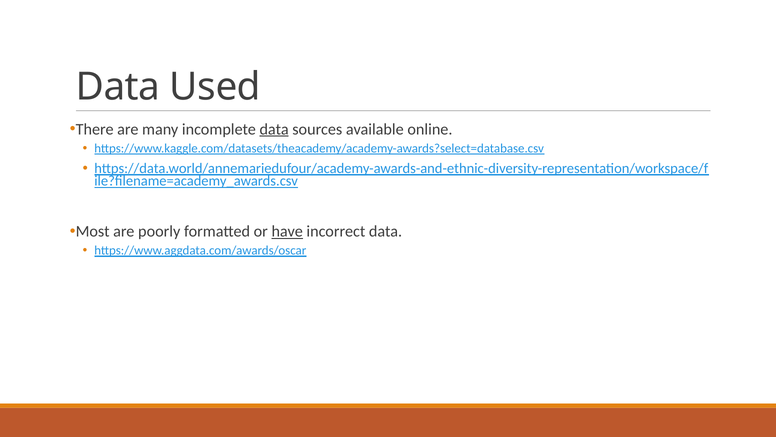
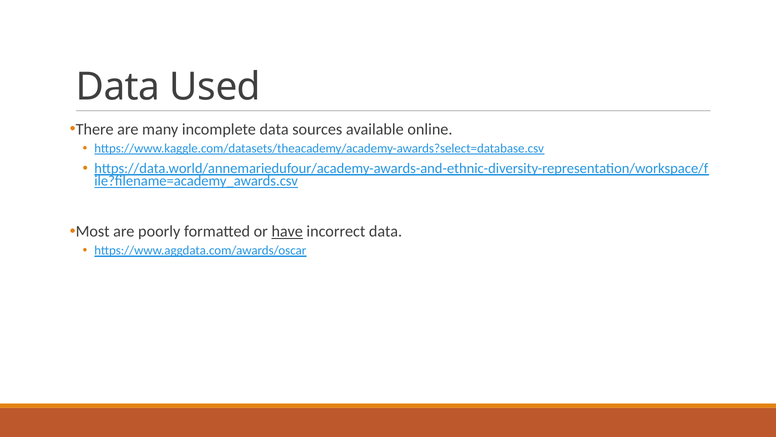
data underline: present -> none (274, 129)
